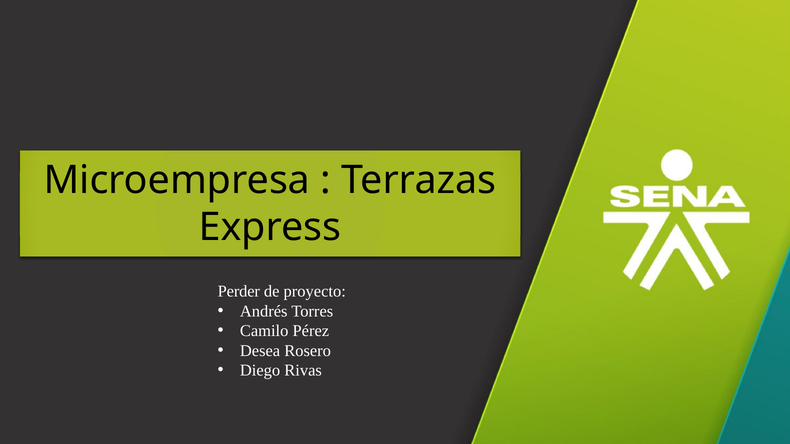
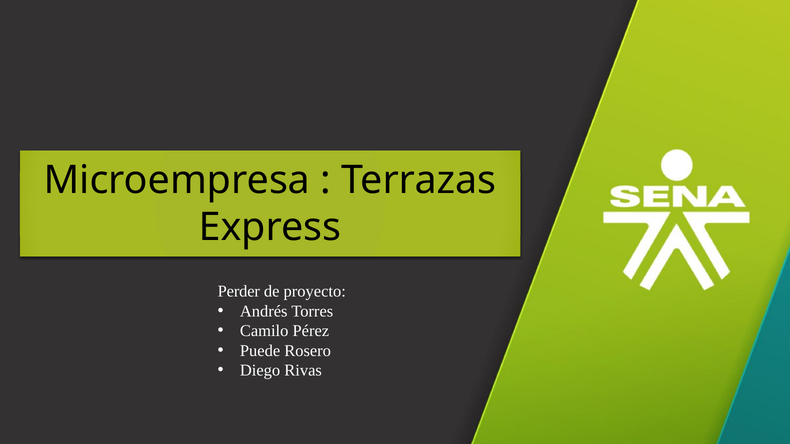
Desea: Desea -> Puede (260, 351)
